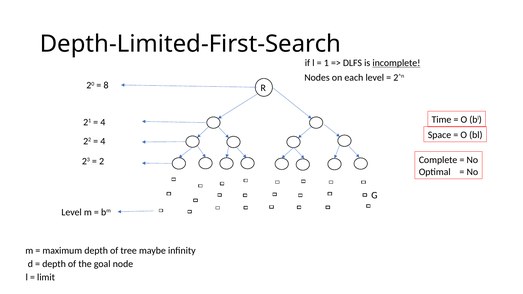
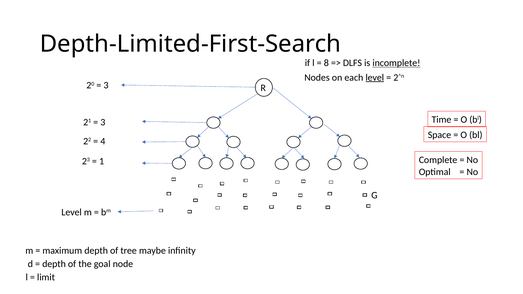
1: 1 -> 8 (326, 63)
level underline: none -> present (375, 78)
8: 8 -> 3 (106, 85)
4: 4 -> 3 (103, 122)
2: 2 -> 1 (102, 161)
